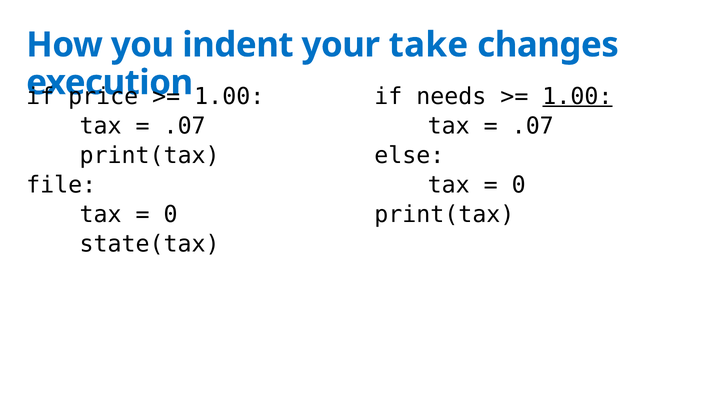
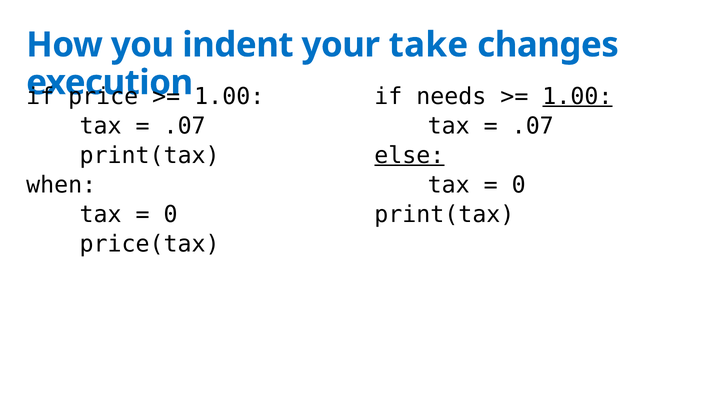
else underline: none -> present (409, 155)
file: file -> when (61, 185)
state(tax: state(tax -> price(tax (150, 244)
